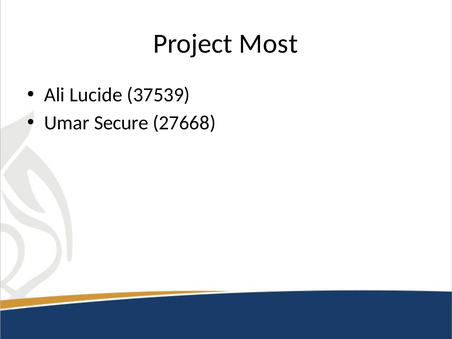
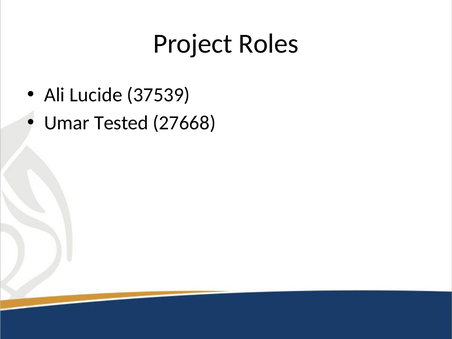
Most: Most -> Roles (269, 44)
Secure: Secure -> Tested (121, 123)
